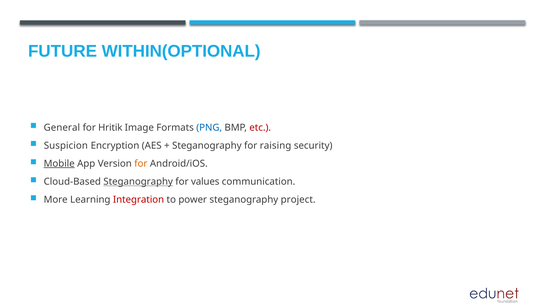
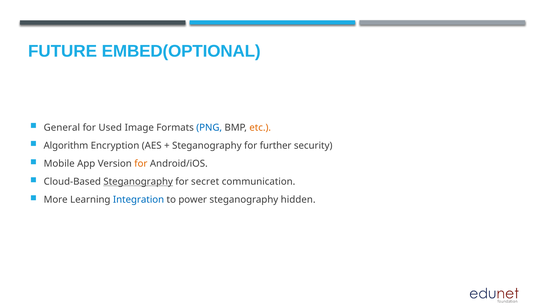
WITHIN(OPTIONAL: WITHIN(OPTIONAL -> EMBED(OPTIONAL (181, 51)
Hritik: Hritik -> Used (110, 128)
etc colour: red -> orange (260, 128)
Suspicion: Suspicion -> Algorithm (66, 146)
raising: raising -> further (276, 146)
Mobile underline: present -> none (59, 164)
values: values -> secret (205, 182)
Integration colour: red -> blue (139, 200)
project: project -> hidden (298, 200)
